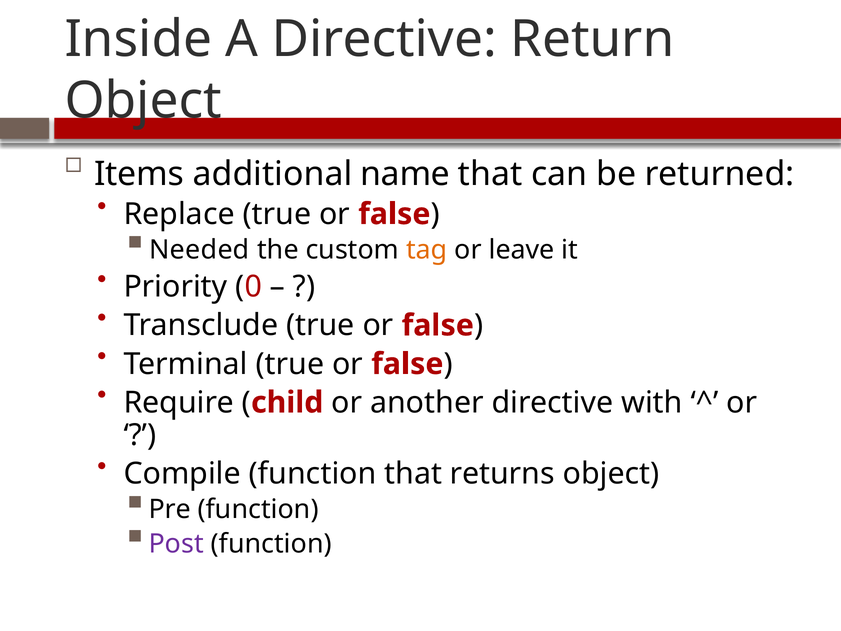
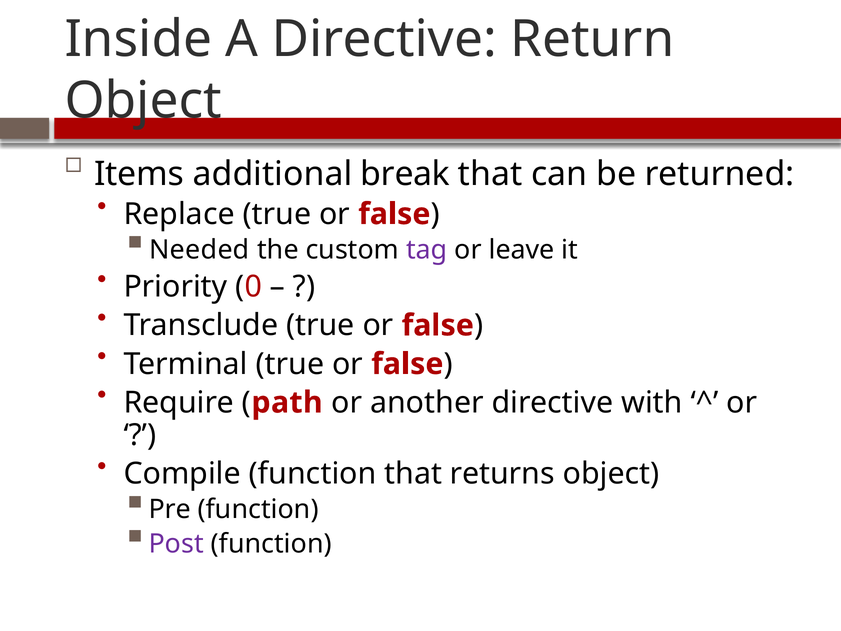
name: name -> break (405, 174)
tag colour: orange -> purple (427, 250)
child: child -> path (287, 402)
